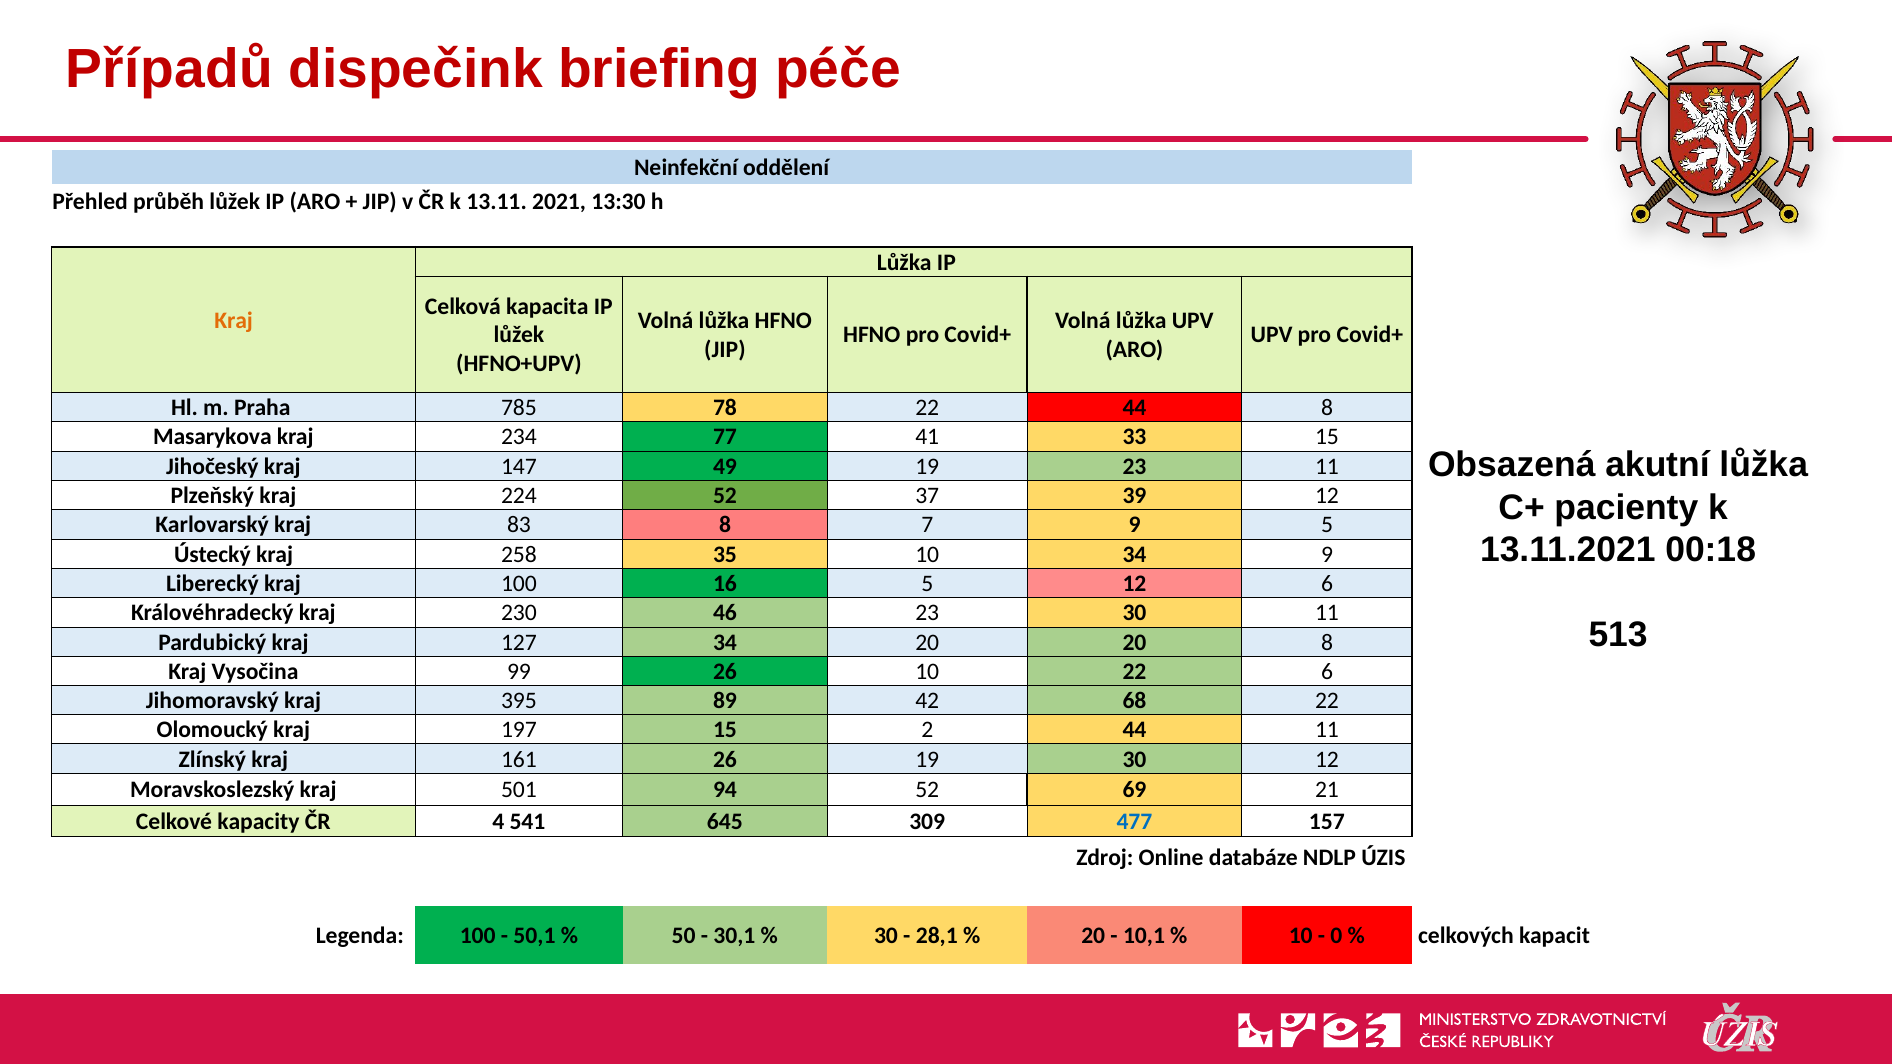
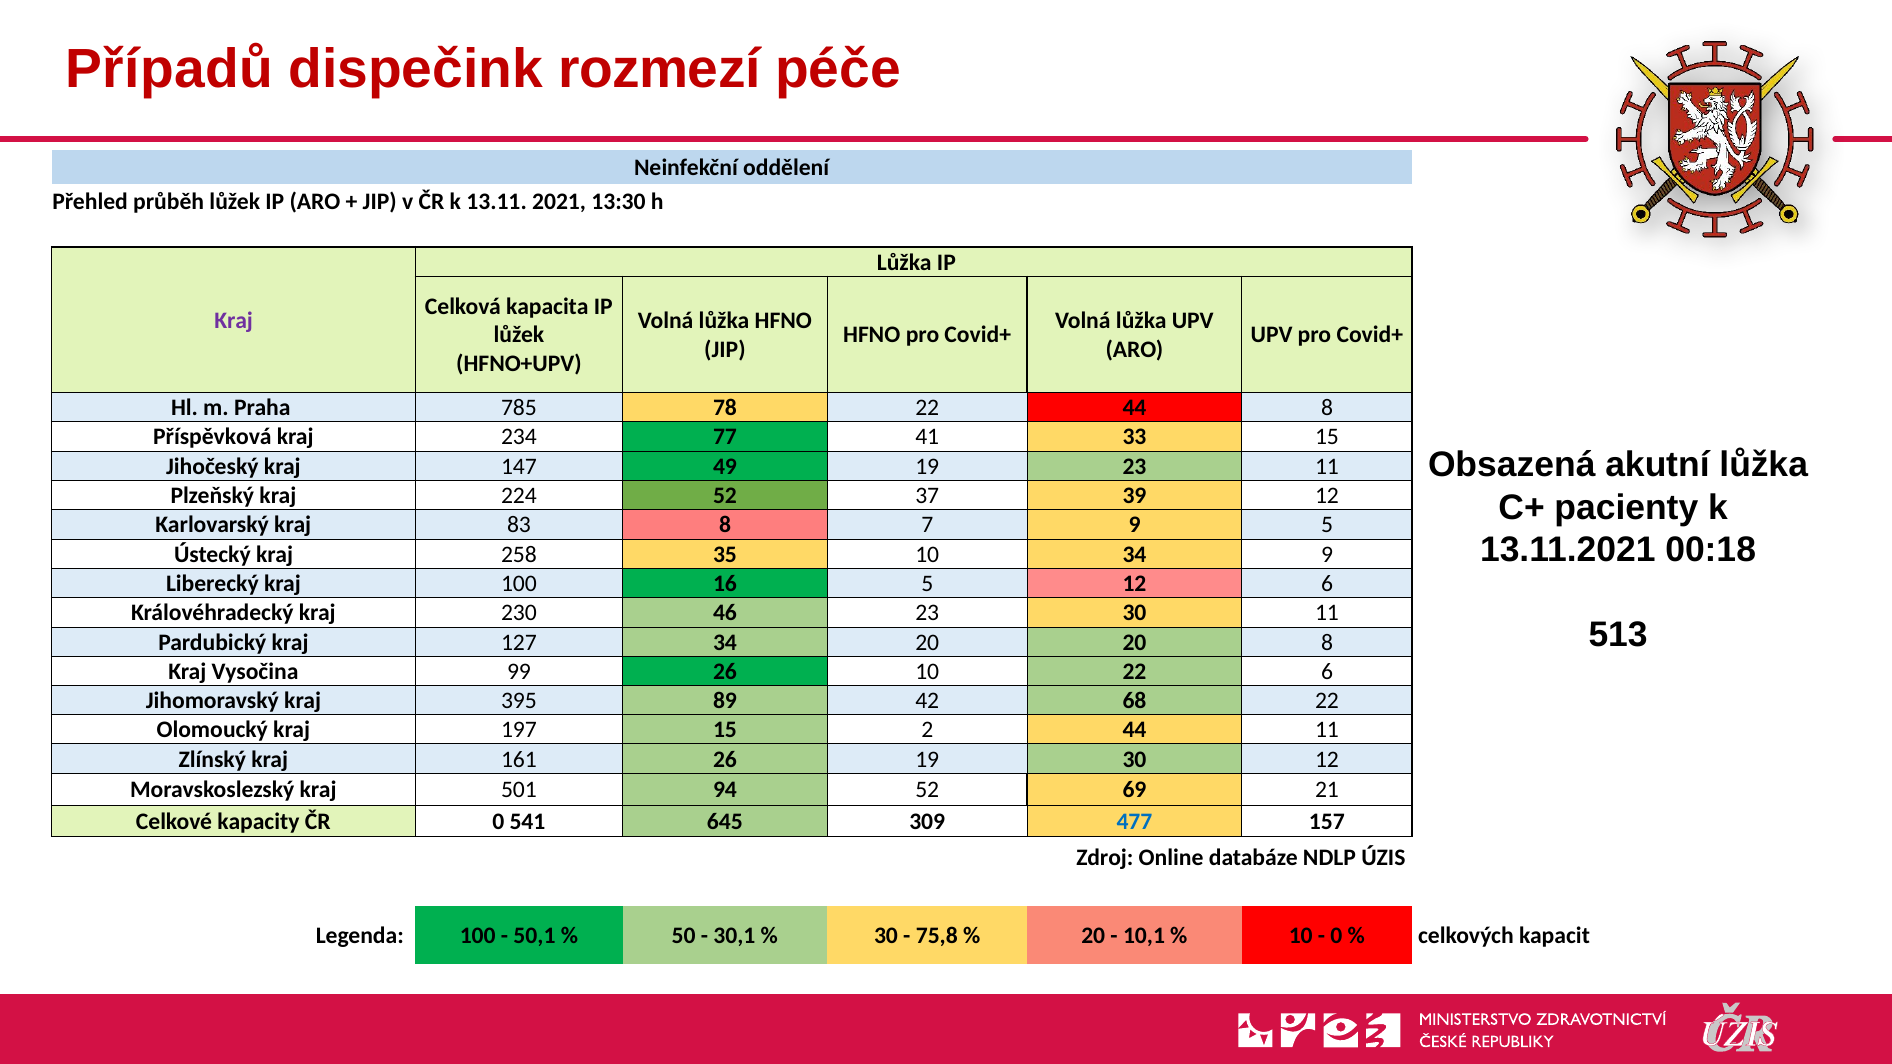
briefing: briefing -> rozmezí (659, 69)
Kraj colour: orange -> purple (234, 320)
Masarykova: Masarykova -> Příspěvková (212, 437)
ČR 4: 4 -> 0 (498, 822)
28,1: 28,1 -> 75,8 (937, 936)
